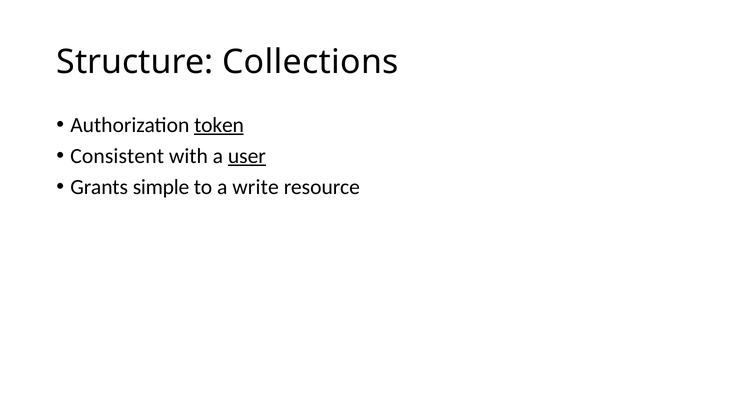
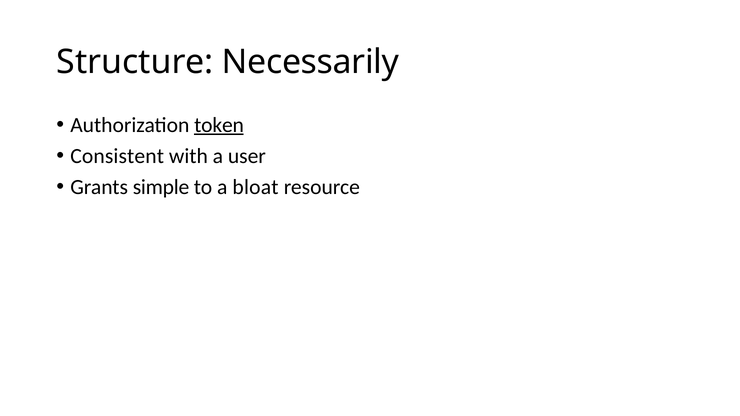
Collections: Collections -> Necessarily (311, 62)
user underline: present -> none (247, 156)
write: write -> bloat (256, 187)
